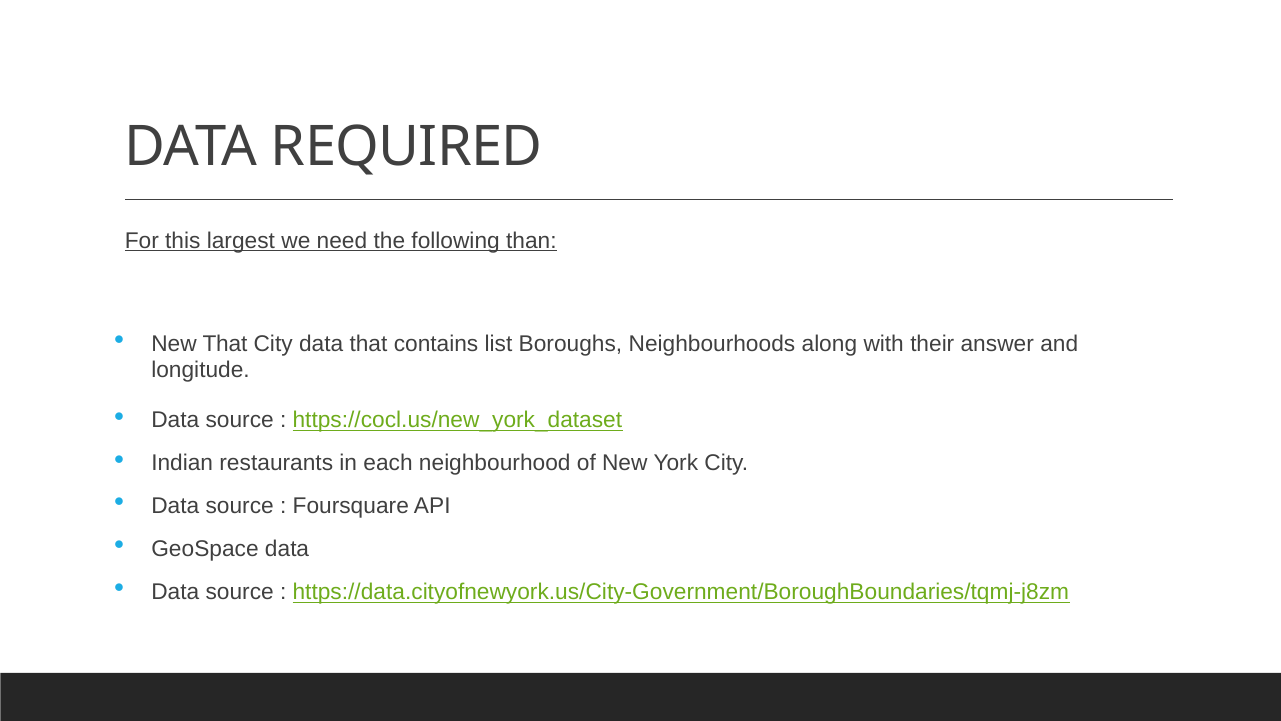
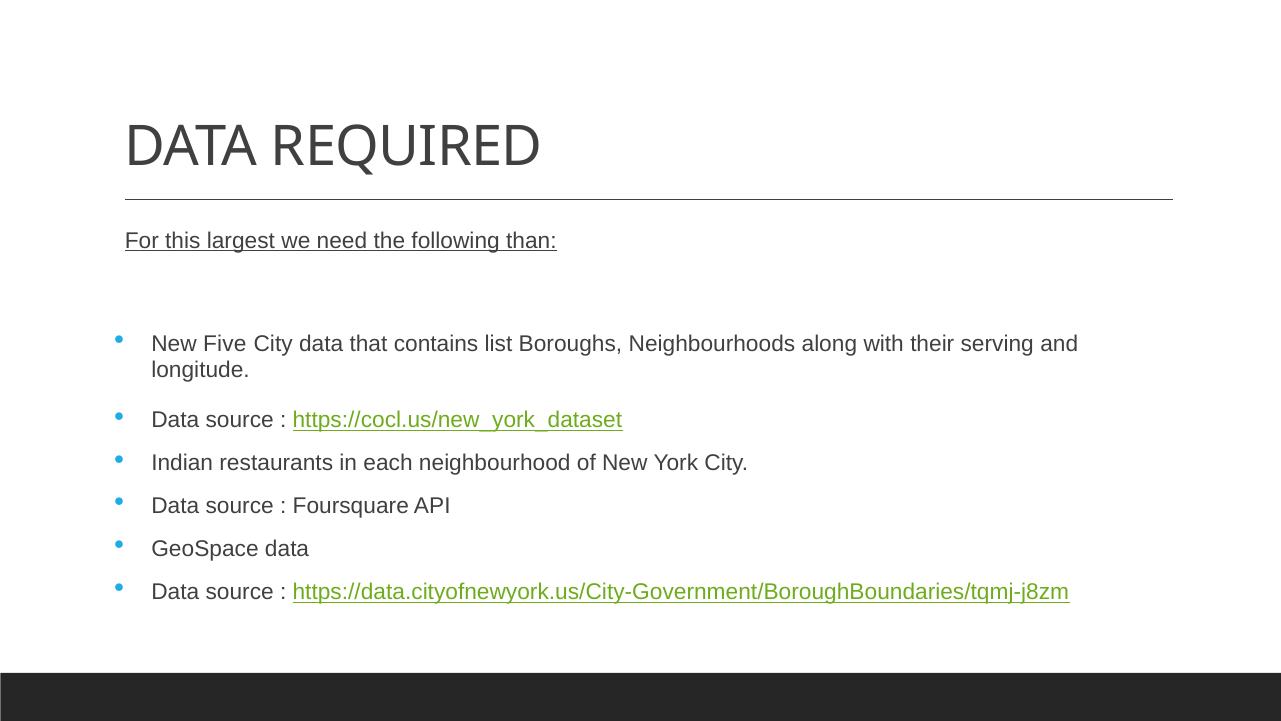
New That: That -> Five (225, 344)
answer: answer -> serving (997, 344)
